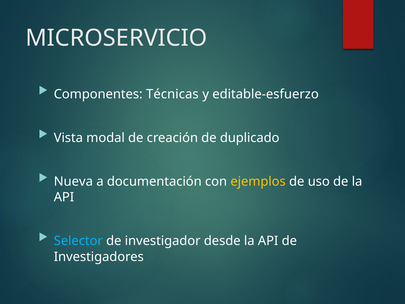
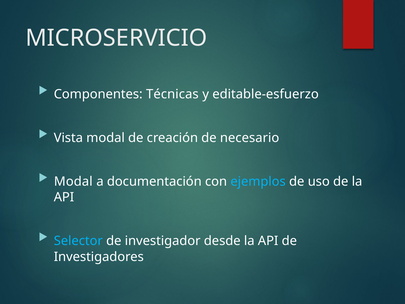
duplicado: duplicado -> necesario (250, 138)
Nueva: Nueva -> Modal (73, 181)
ejemplos colour: yellow -> light blue (258, 181)
